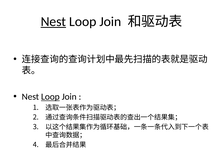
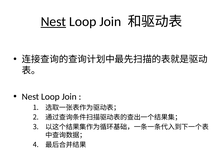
Loop underline: present -> none (50, 97)
